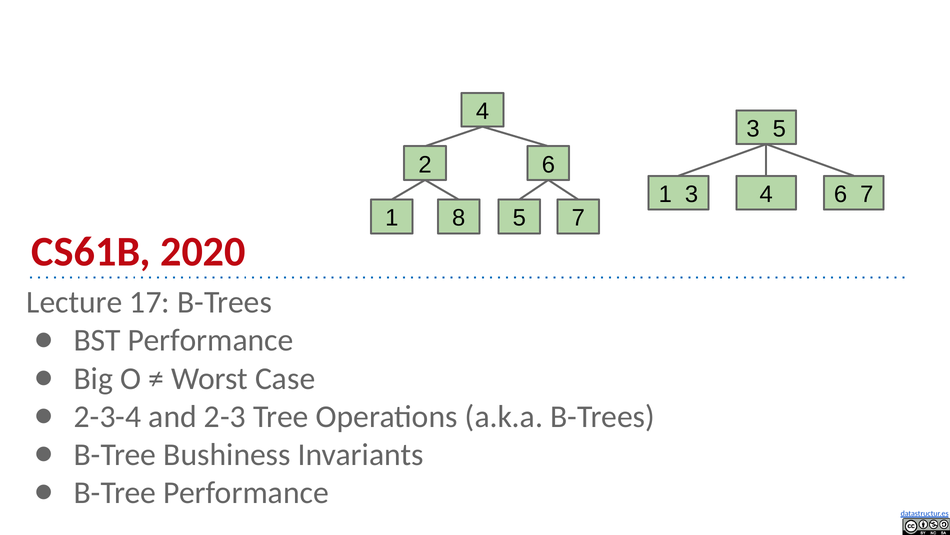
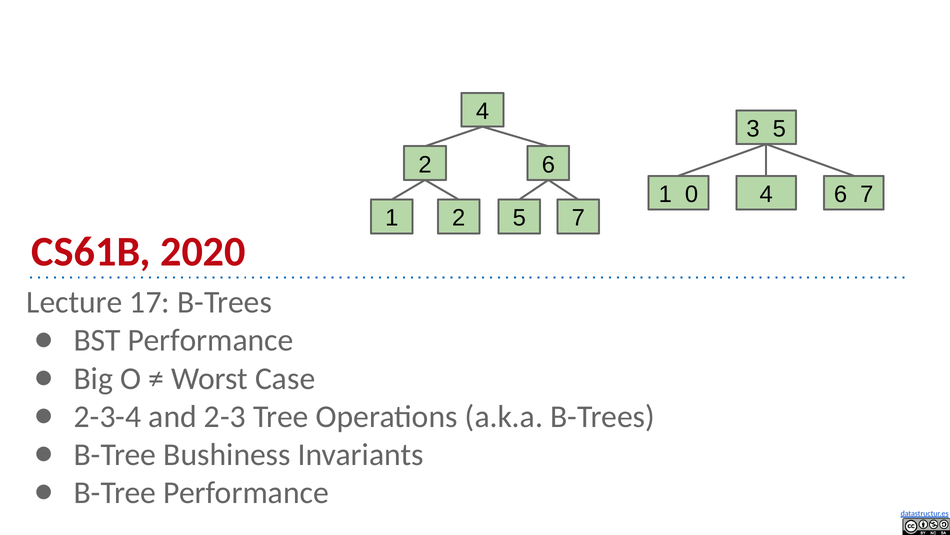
1 3: 3 -> 0 (692, 194)
1 8: 8 -> 2 (459, 218)
